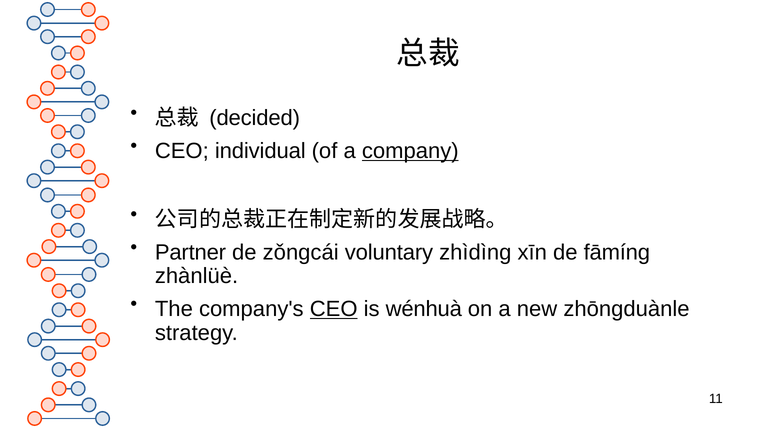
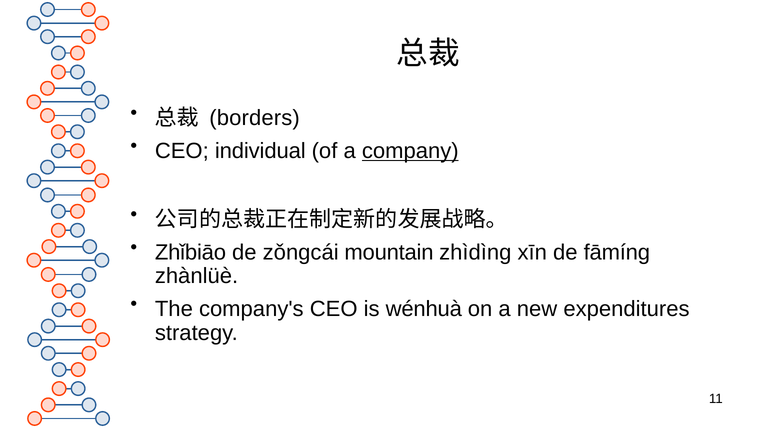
decided: decided -> borders (255, 118)
Partner: Partner -> Zhǐbiāo (190, 252)
voluntary: voluntary -> mountain (389, 252)
CEO underline: present -> none (334, 309)
zhōngduànle: zhōngduànle -> expenditures (627, 309)
